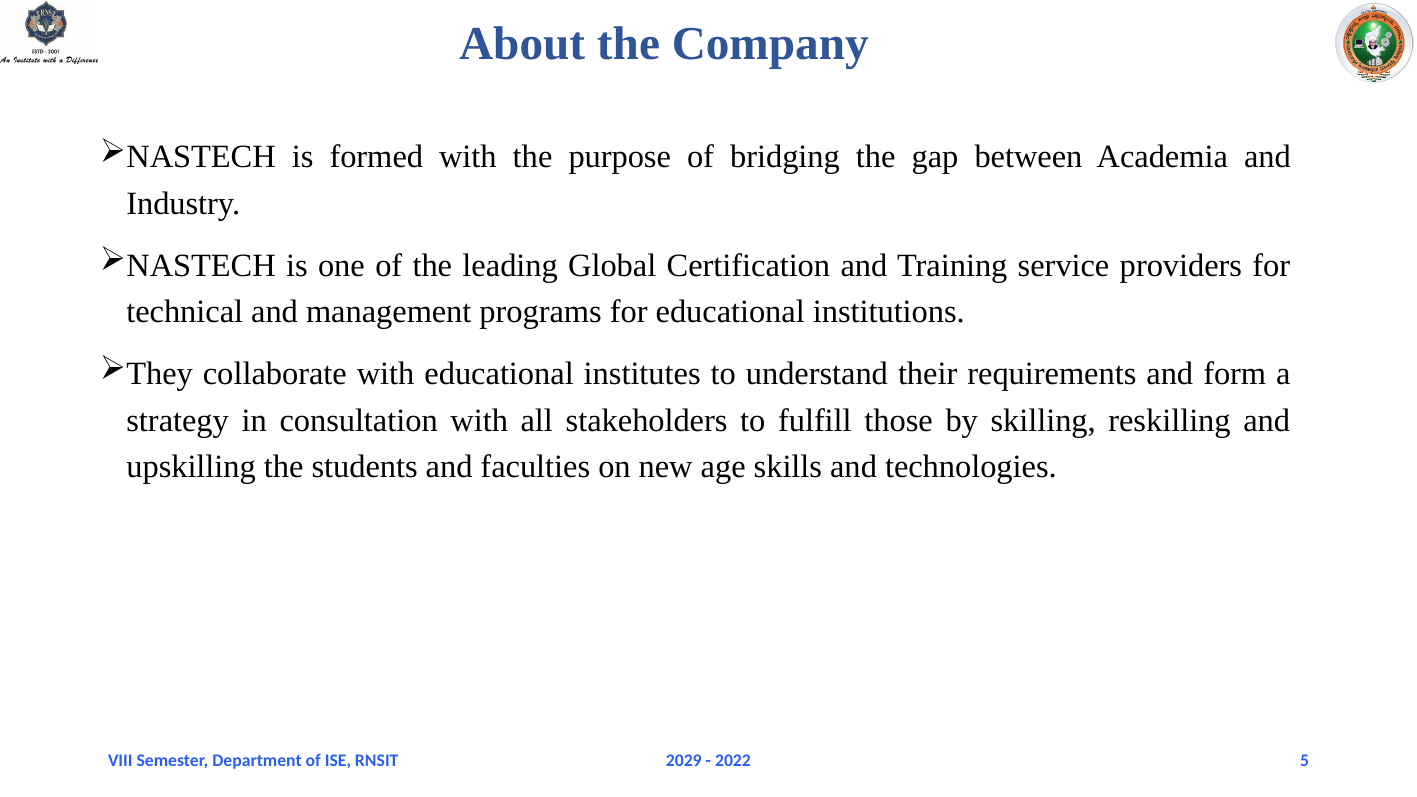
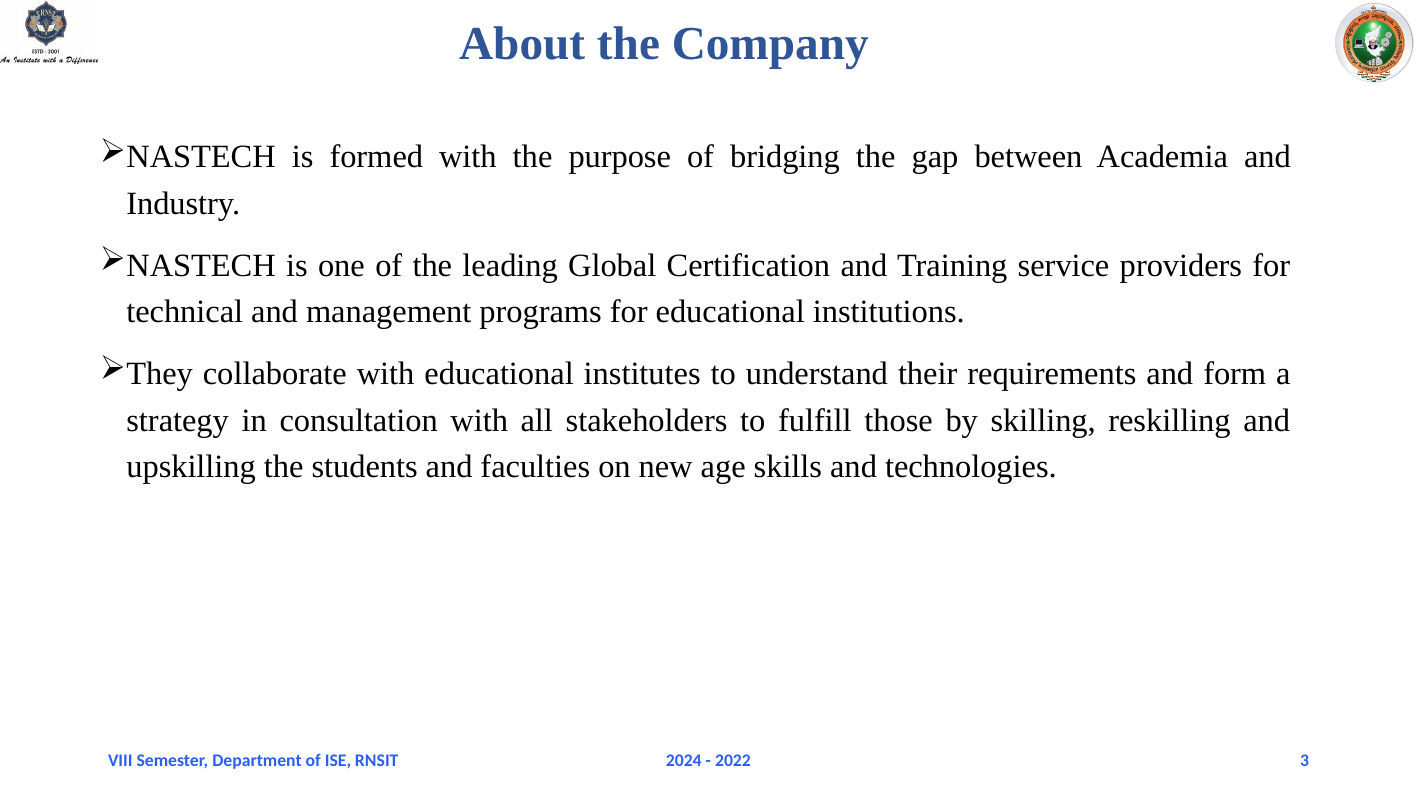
2029: 2029 -> 2024 (684, 761)
5: 5 -> 3 (1305, 761)
